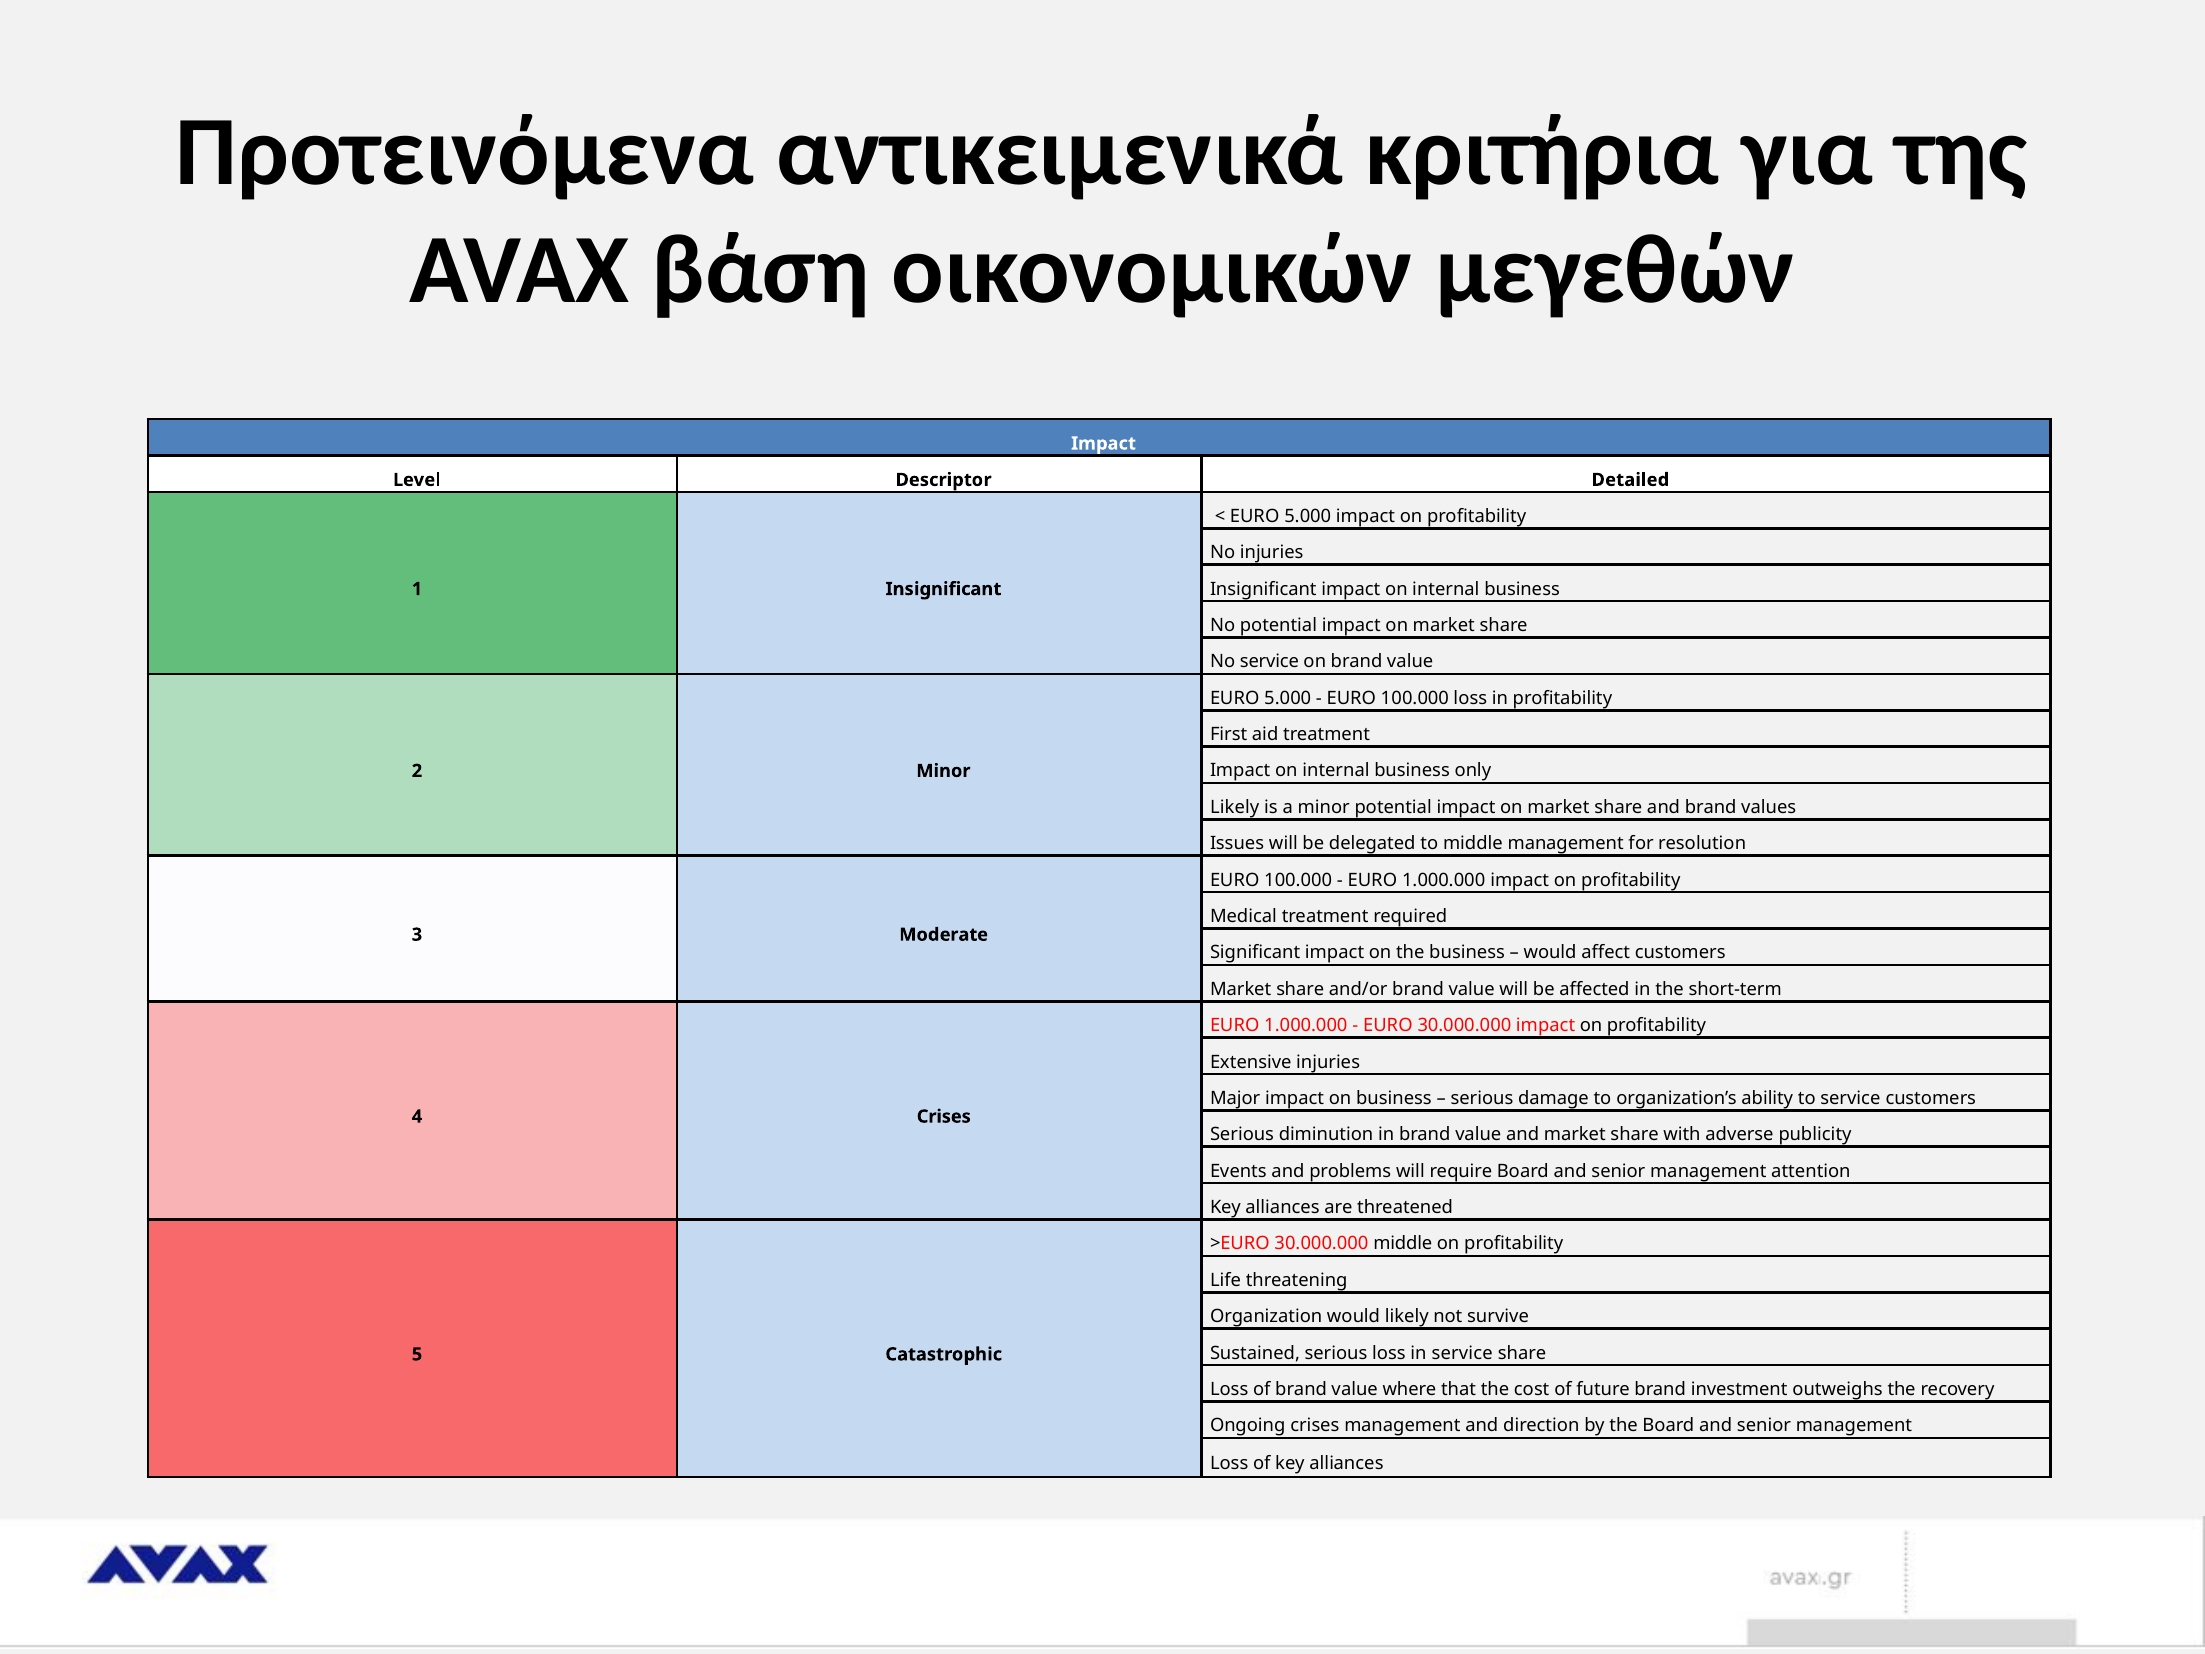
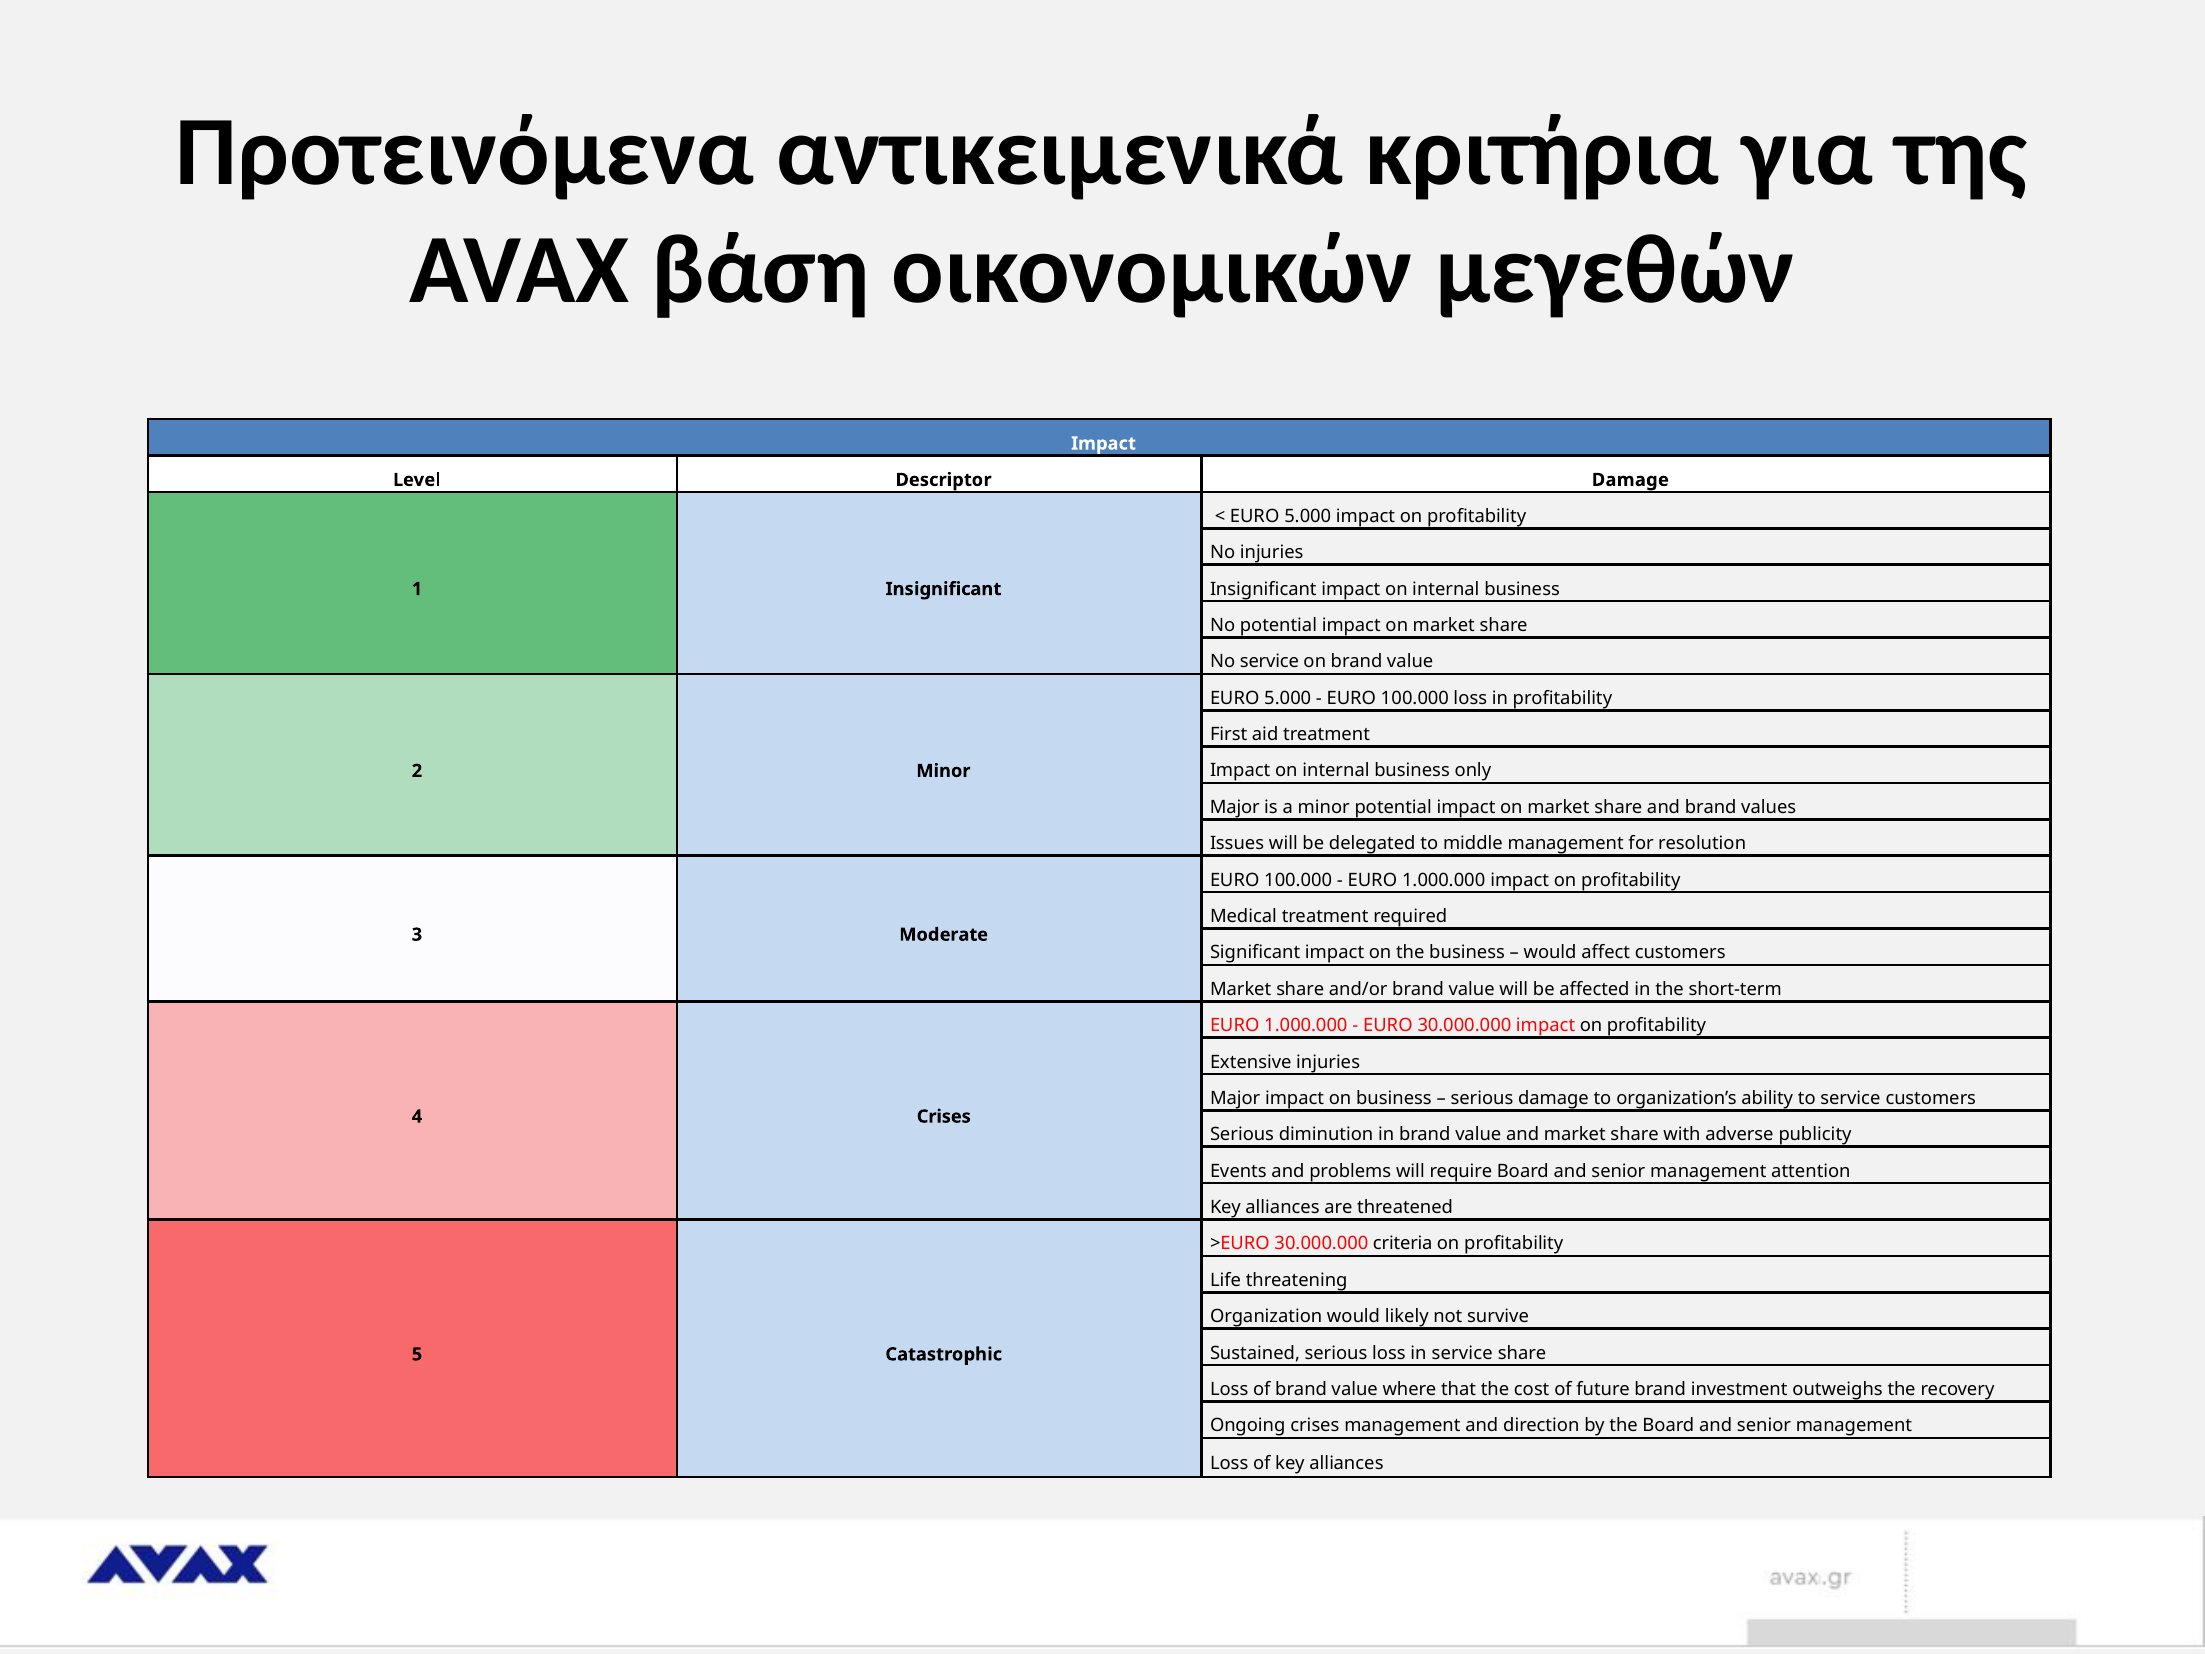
Detailed: Detailed -> Damage (1630, 480)
Likely: Likely -> Major (1235, 807)
30.000.000 middle: middle -> criteria (1403, 1244)
